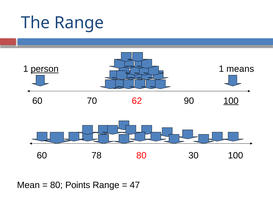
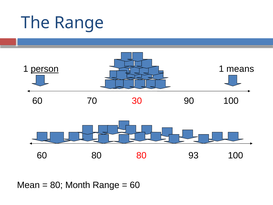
62: 62 -> 30 (137, 101)
100 underline: present -> none (231, 101)
60 78: 78 -> 80 (96, 155)
30: 30 -> 93 (194, 155)
Points: Points -> Month (78, 185)
47: 47 -> 60 (135, 185)
